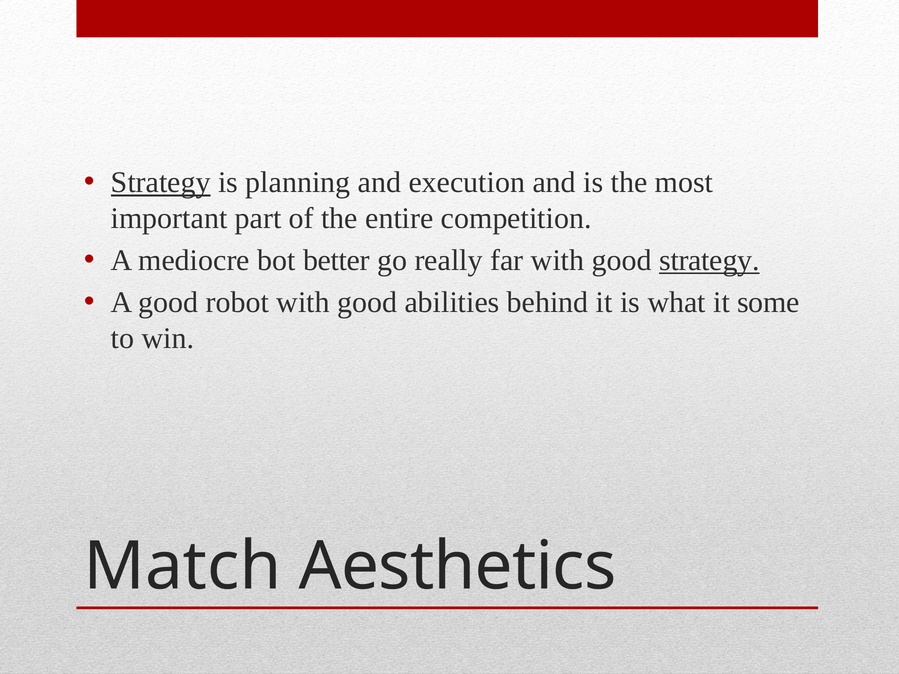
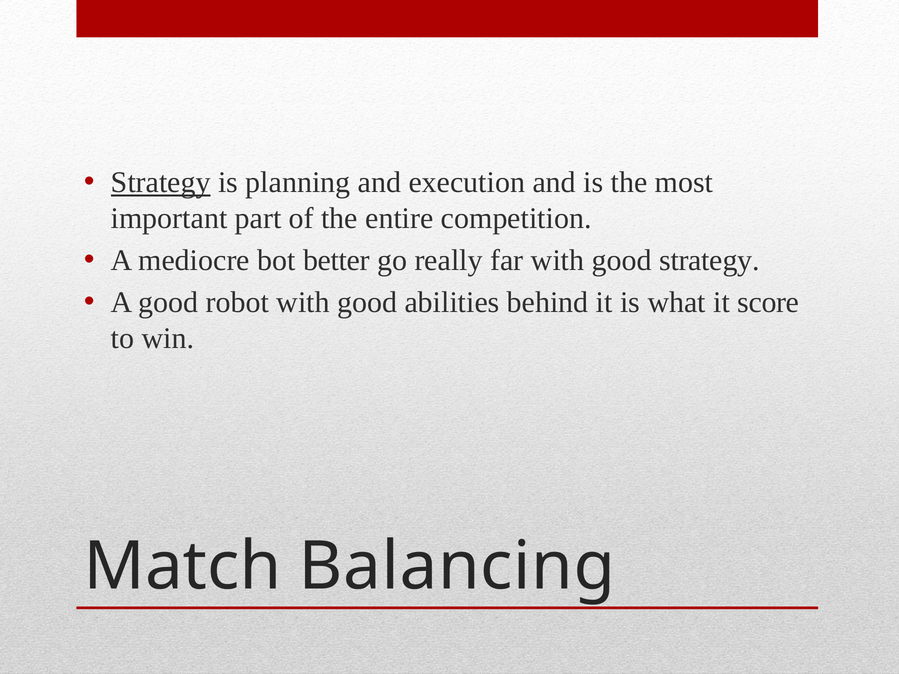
strategy underline: present -> none (709, 261)
some: some -> score (768, 302)
Aesthetics: Aesthetics -> Balancing (457, 567)
